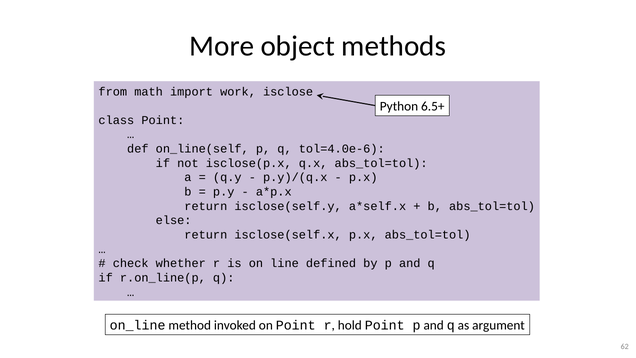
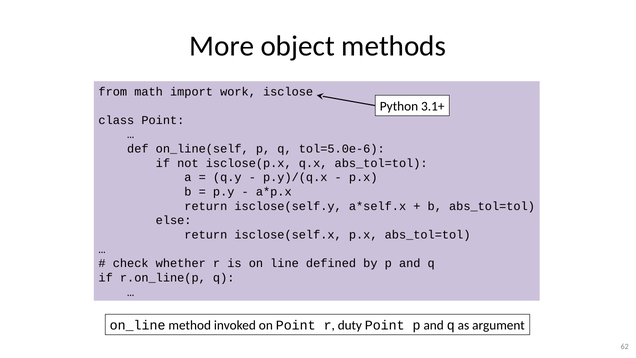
6.5+: 6.5+ -> 3.1+ (433, 106)
tol=4.0e-6: tol=4.0e-6 -> tol=5.0e-6 (342, 149)
hold: hold -> duty (350, 325)
